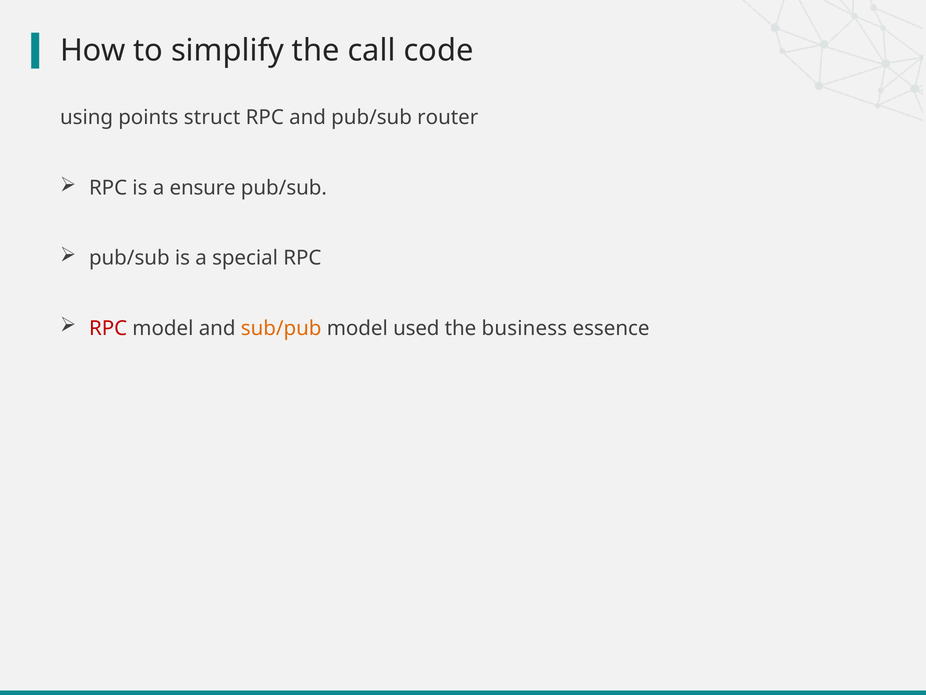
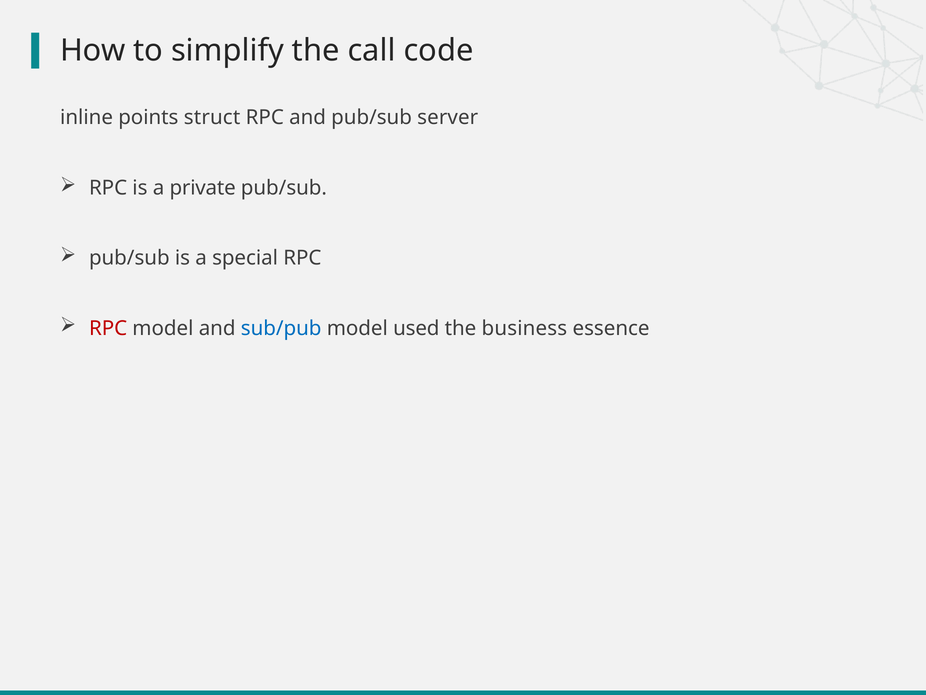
using: using -> inline (87, 118)
router: router -> server (448, 118)
ensure: ensure -> private (203, 188)
sub/pub colour: orange -> blue (281, 328)
